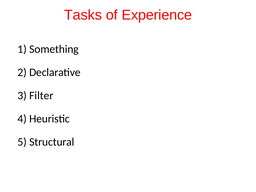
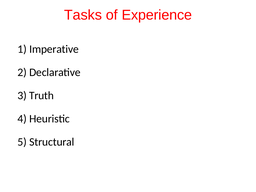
Something: Something -> Imperative (54, 49)
Filter: Filter -> Truth (41, 96)
